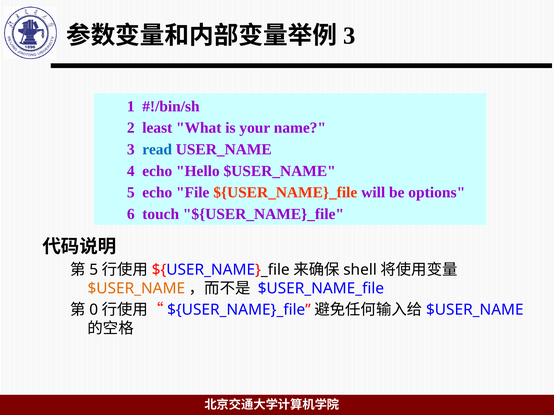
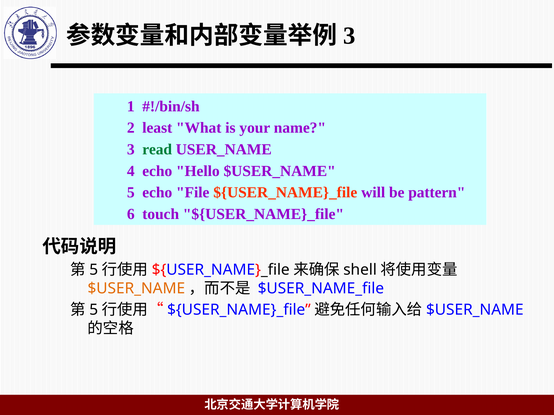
read colour: blue -> green (157, 150)
options: options -> pattern (437, 193)
0: 0 -> 5 (94, 310)
